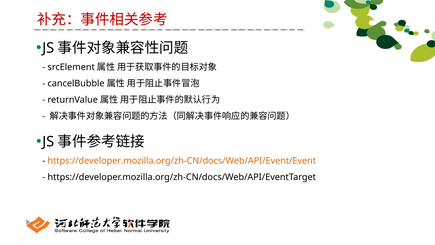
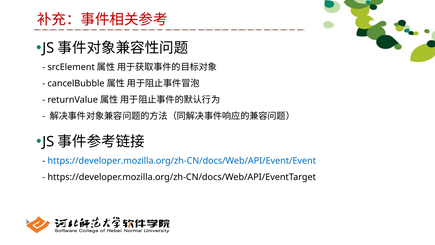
https://developer.mozilla.org/zh-CN/docs/Web/API/Event/Event colour: orange -> blue (182, 161)
